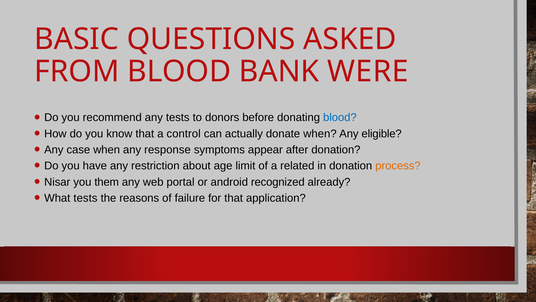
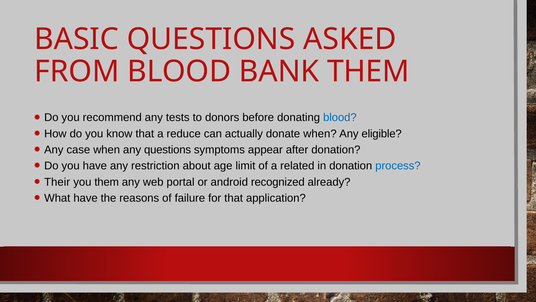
BANK WERE: WERE -> THEM (368, 72)
control: control -> reduce (184, 133)
any response: response -> questions (168, 150)
process colour: orange -> blue (398, 166)
Nisar: Nisar -> Their (57, 182)
What tests: tests -> have (86, 198)
